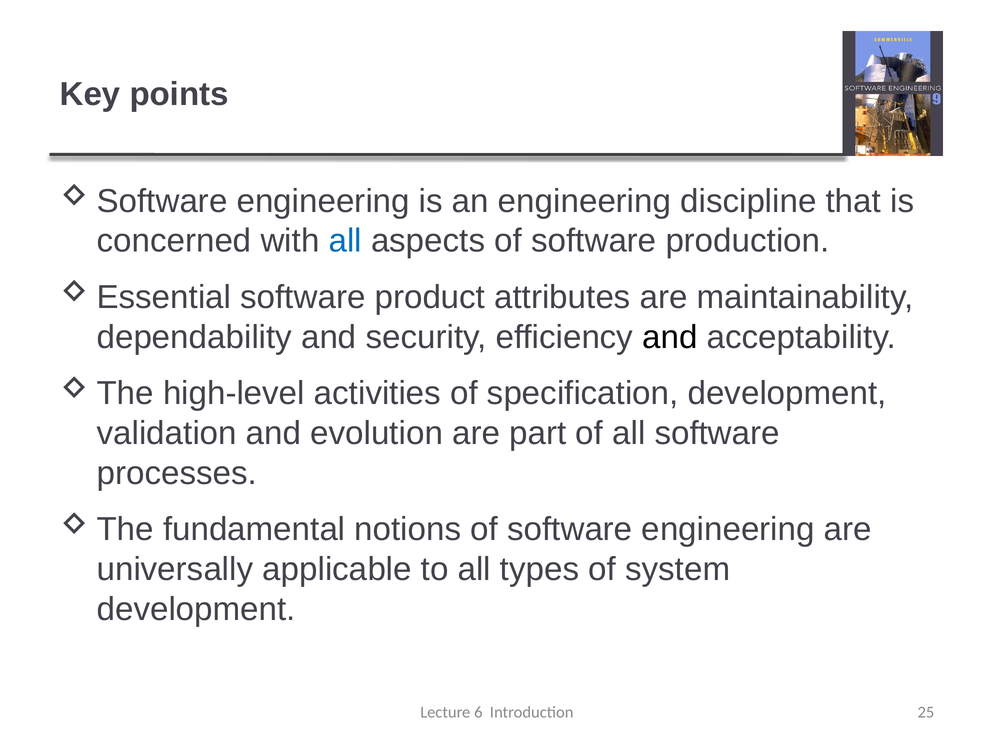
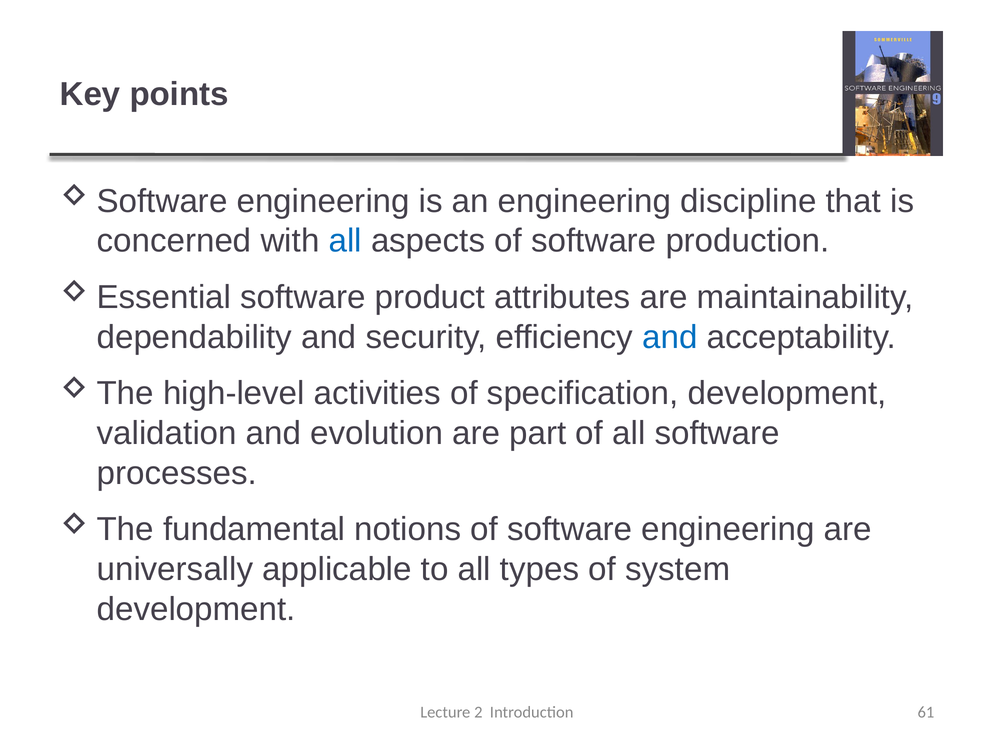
and colour: black -> blue (670, 337)
6: 6 -> 2 (478, 712)
25: 25 -> 61 (926, 712)
